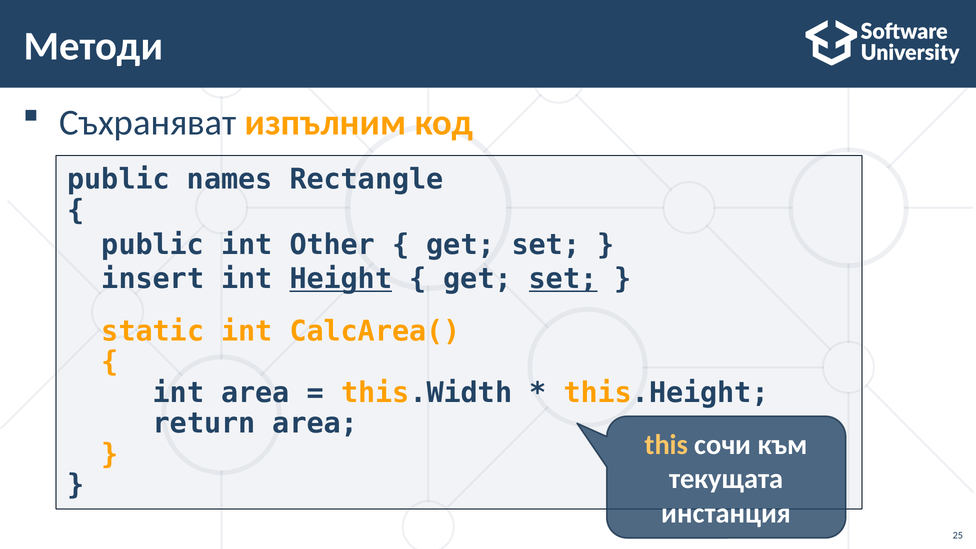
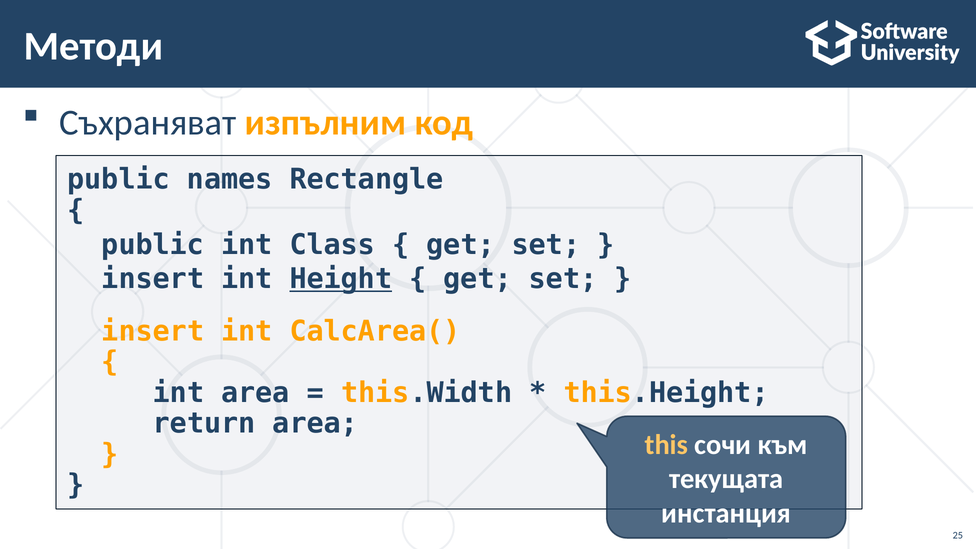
Other: Other -> Class (332, 245)
set underline: present -> none (563, 279)
static: static -> insert (153, 331)
